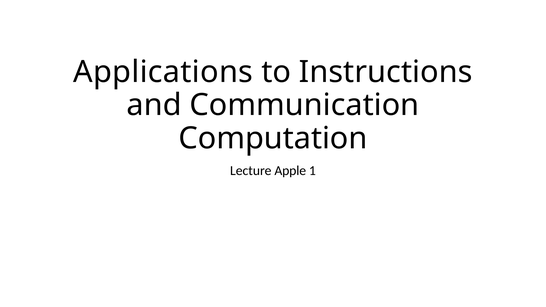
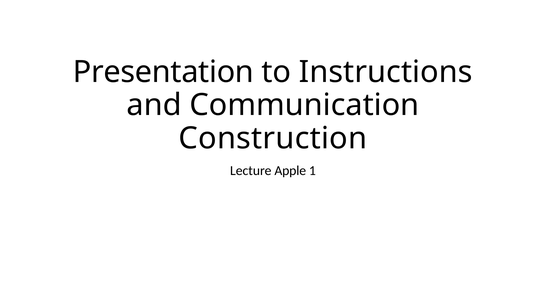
Applications: Applications -> Presentation (163, 72)
Computation: Computation -> Construction (273, 138)
